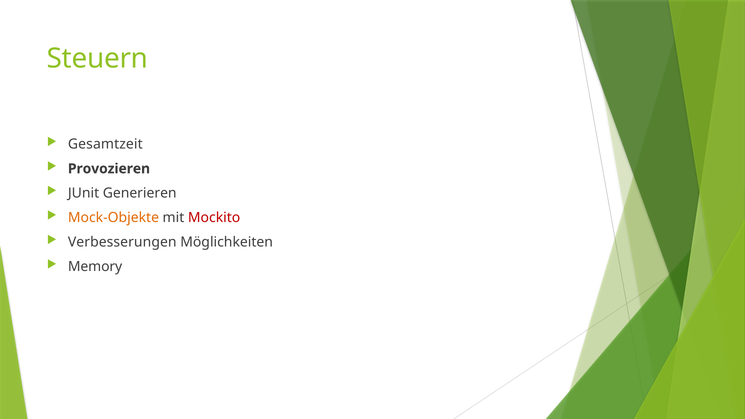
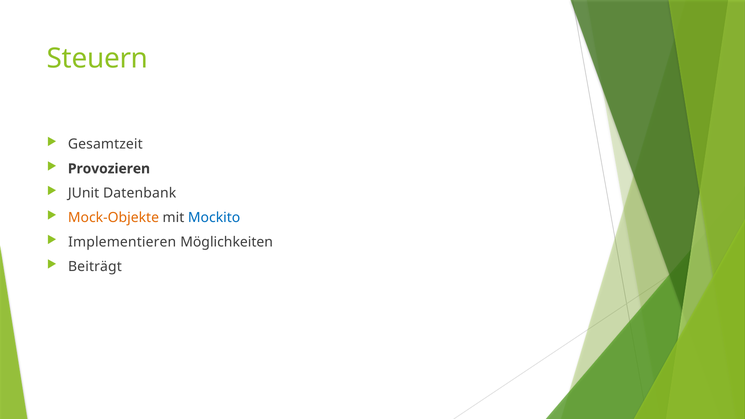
Generieren: Generieren -> Datenbank (140, 193)
Mockito colour: red -> blue (214, 218)
Verbesserungen: Verbesserungen -> Implementieren (122, 242)
Memory: Memory -> Beiträgt (95, 267)
